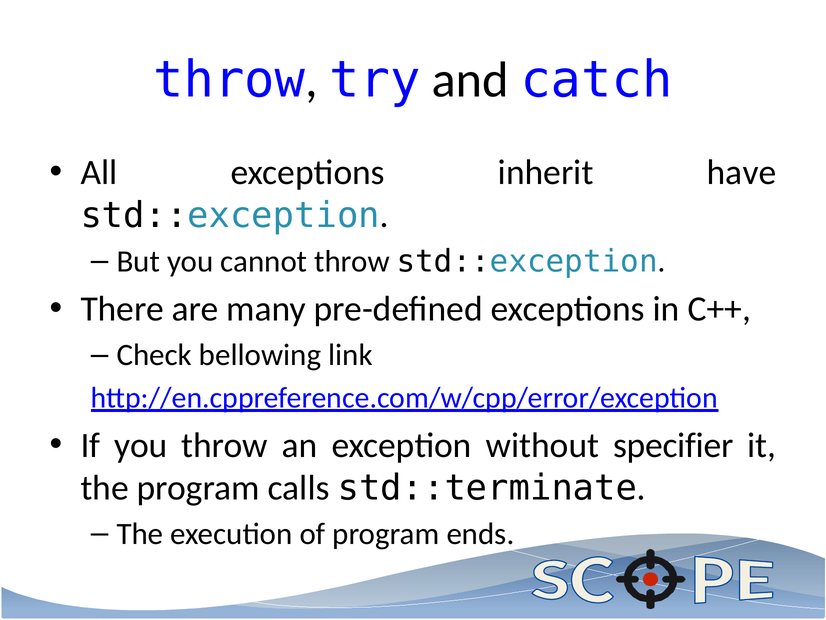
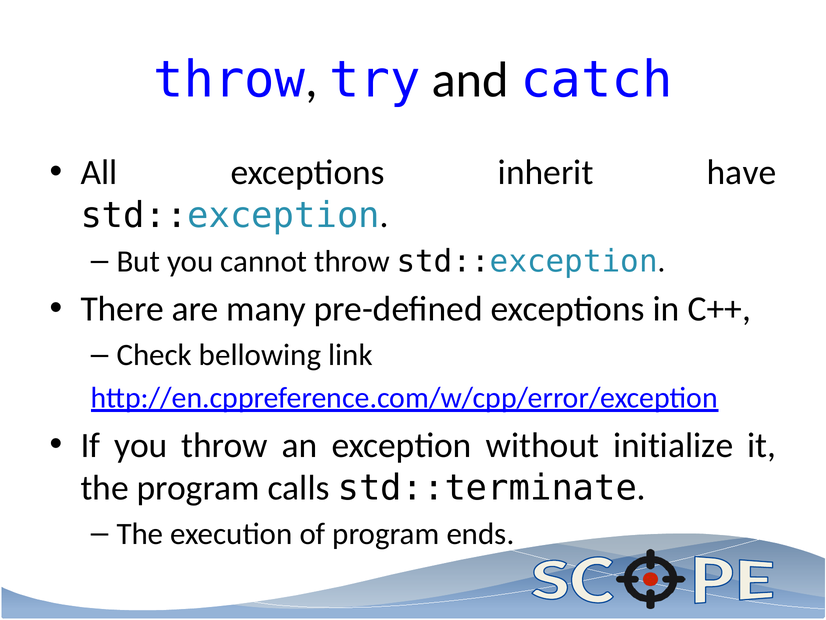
specifier: specifier -> initialize (673, 445)
